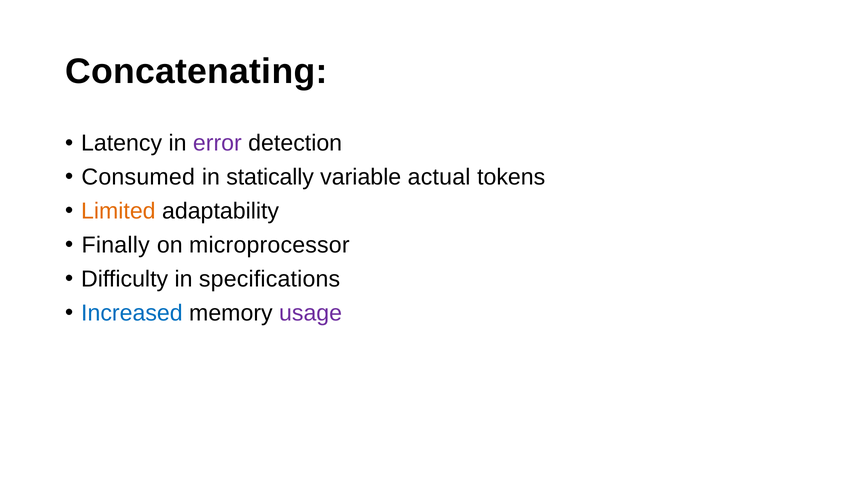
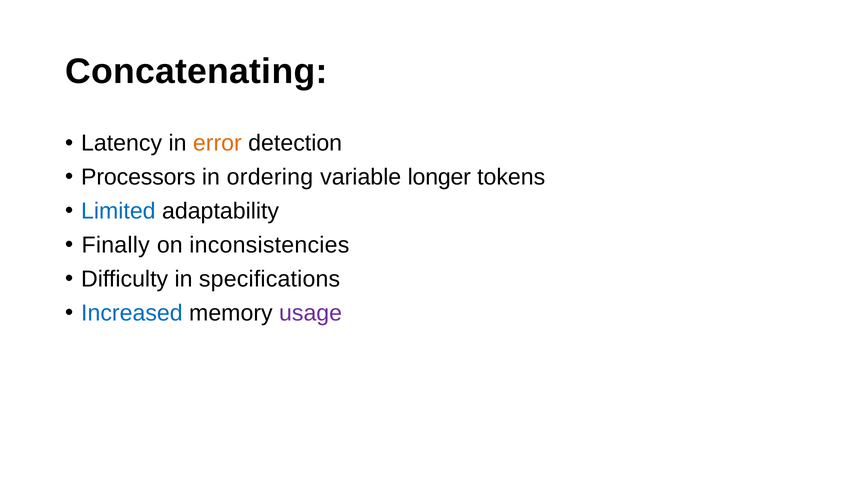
error colour: purple -> orange (217, 143)
Consumed: Consumed -> Processors (138, 177)
statically: statically -> ordering (270, 177)
actual: actual -> longer (439, 177)
Limited colour: orange -> blue (118, 211)
microprocessor: microprocessor -> inconsistencies (269, 245)
